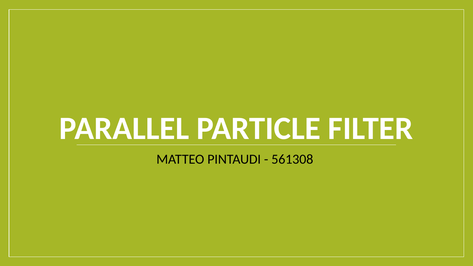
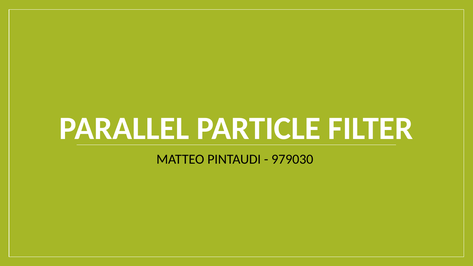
561308: 561308 -> 979030 (292, 159)
